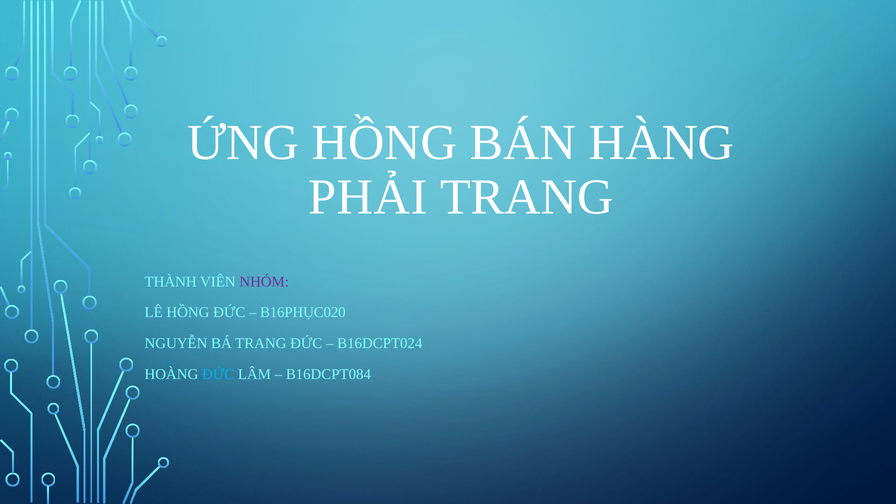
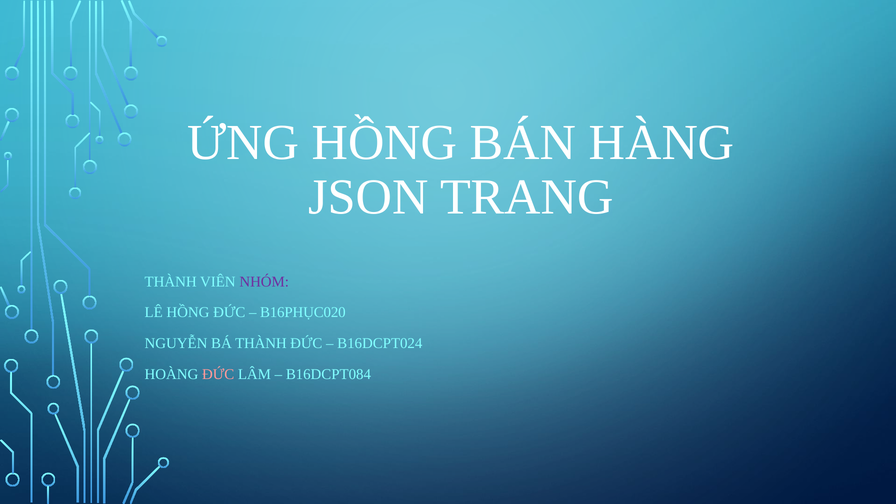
PHẢI: PHẢI -> JSON (368, 197)
BÁ TRANG: TRANG -> THÀNH (261, 343)
ĐỨC colour: light blue -> pink (218, 374)
